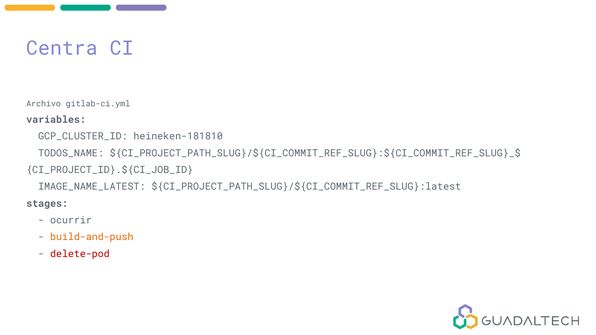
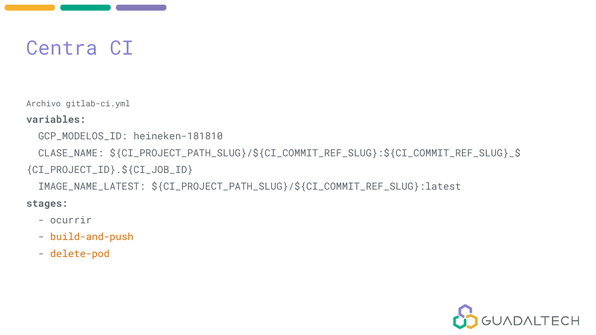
GCP_CLUSTER_ID: GCP_CLUSTER_ID -> GCP_MODELOS_ID (83, 136)
TODOS_NAME: TODOS_NAME -> CLASE_NAME (71, 153)
delete-pod colour: red -> orange (80, 254)
